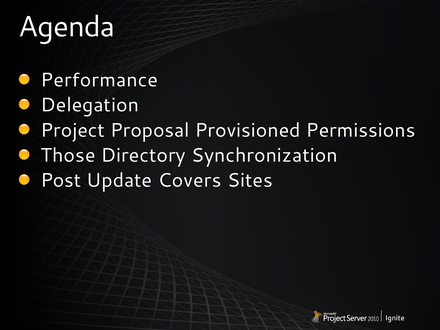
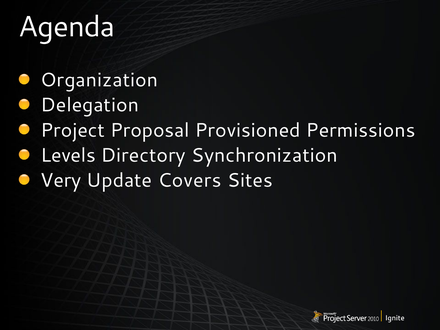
Performance: Performance -> Organization (99, 80)
Those: Those -> Levels (68, 155)
Post: Post -> Very (61, 180)
